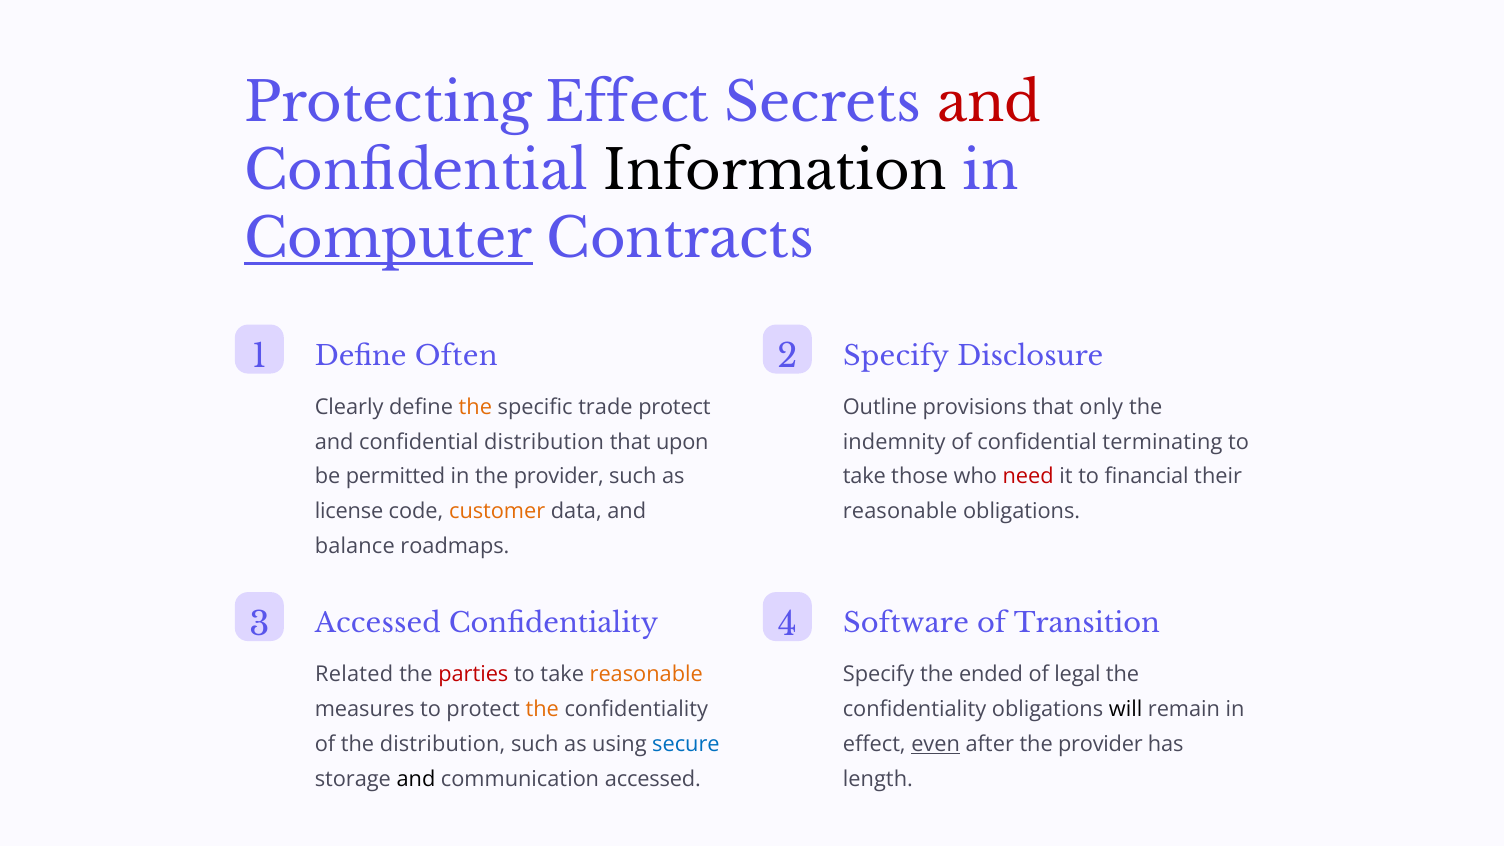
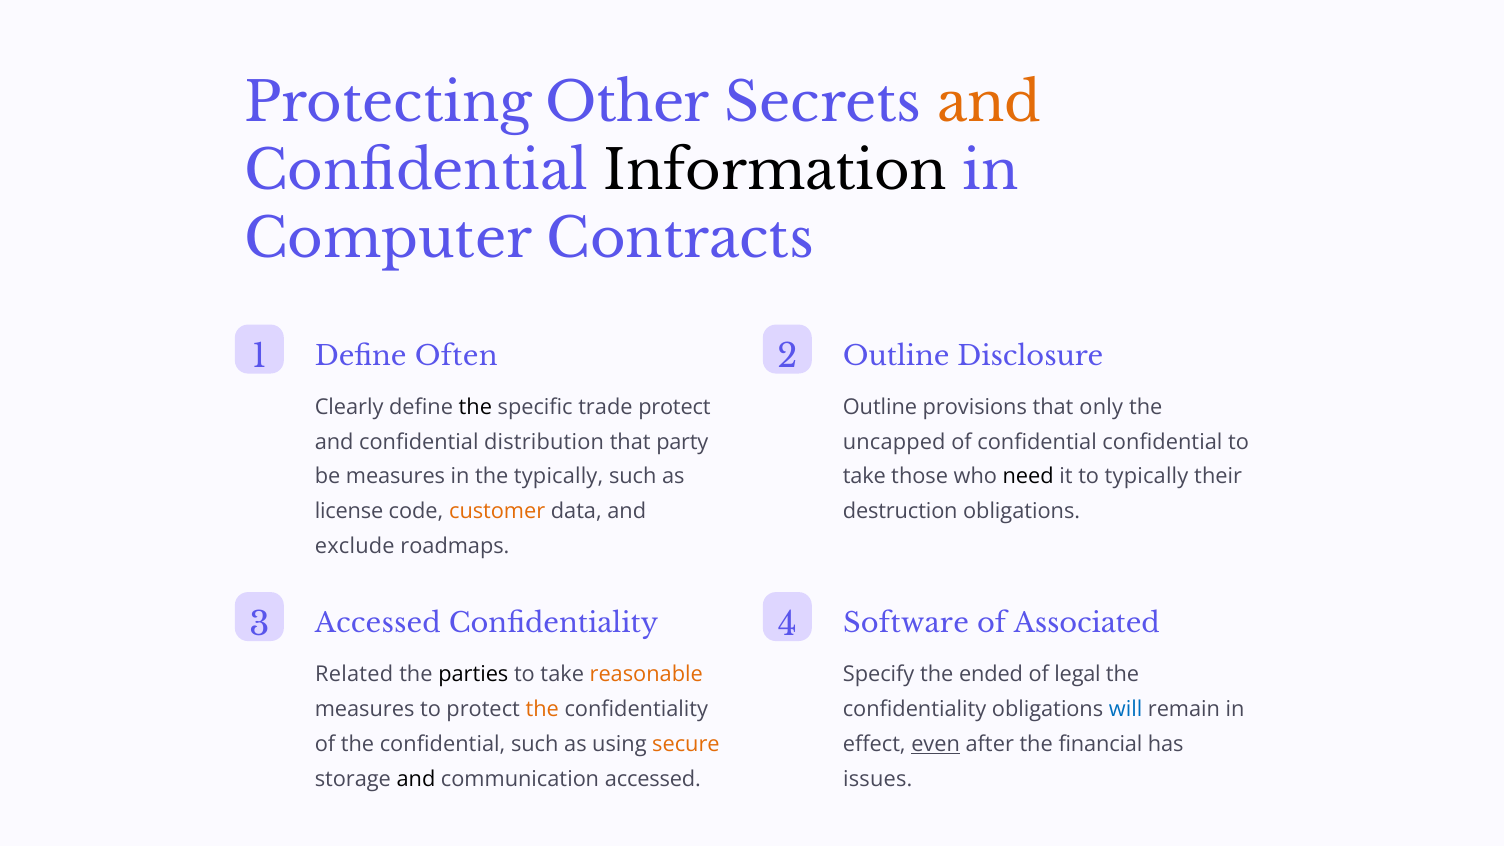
Protecting Effect: Effect -> Other (628, 104)
and colour: red -> orange (989, 104)
Computer underline: present -> none (388, 240)
2 Specify: Specify -> Outline (896, 356)
the colour: orange -> black (475, 407)
upon: upon -> party (682, 442)
indemnity: indemnity -> uncapped (894, 442)
confidential terminating: terminating -> confidential (1162, 442)
be permitted: permitted -> measures (396, 477)
in the provider: provider -> typically (559, 477)
need colour: red -> black (1028, 477)
to financial: financial -> typically (1147, 477)
reasonable: reasonable -> destruction (900, 512)
balance: balance -> exclude (355, 546)
Transition: Transition -> Associated (1087, 624)
parties colour: red -> black (473, 675)
will colour: black -> blue (1126, 709)
the distribution: distribution -> confidential (443, 744)
secure colour: blue -> orange (686, 744)
after the provider: provider -> financial (1100, 744)
length: length -> issues (878, 779)
